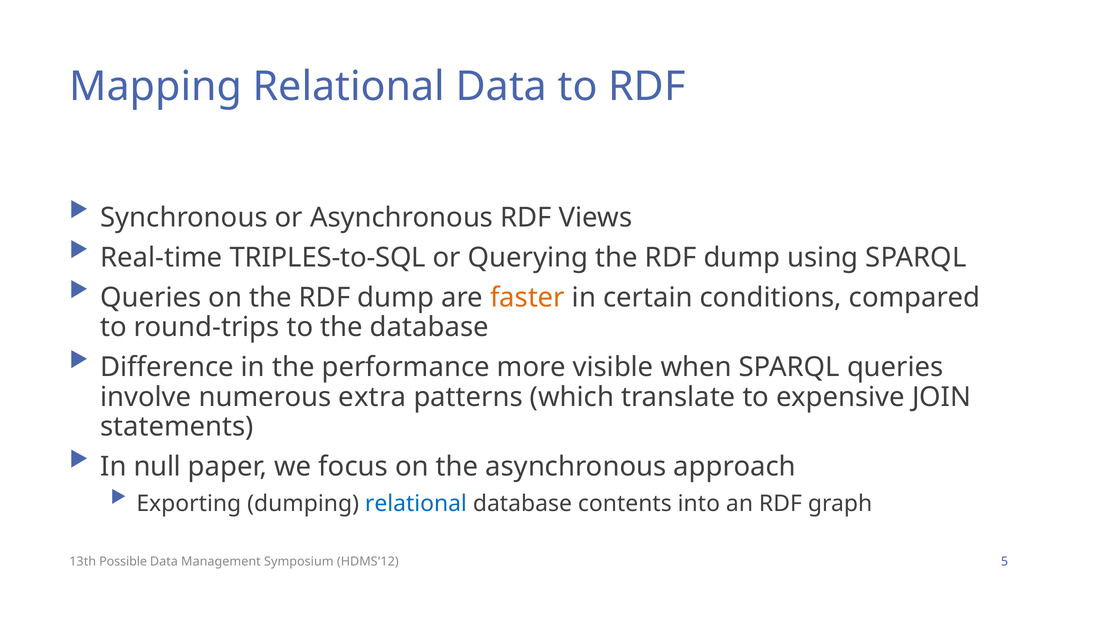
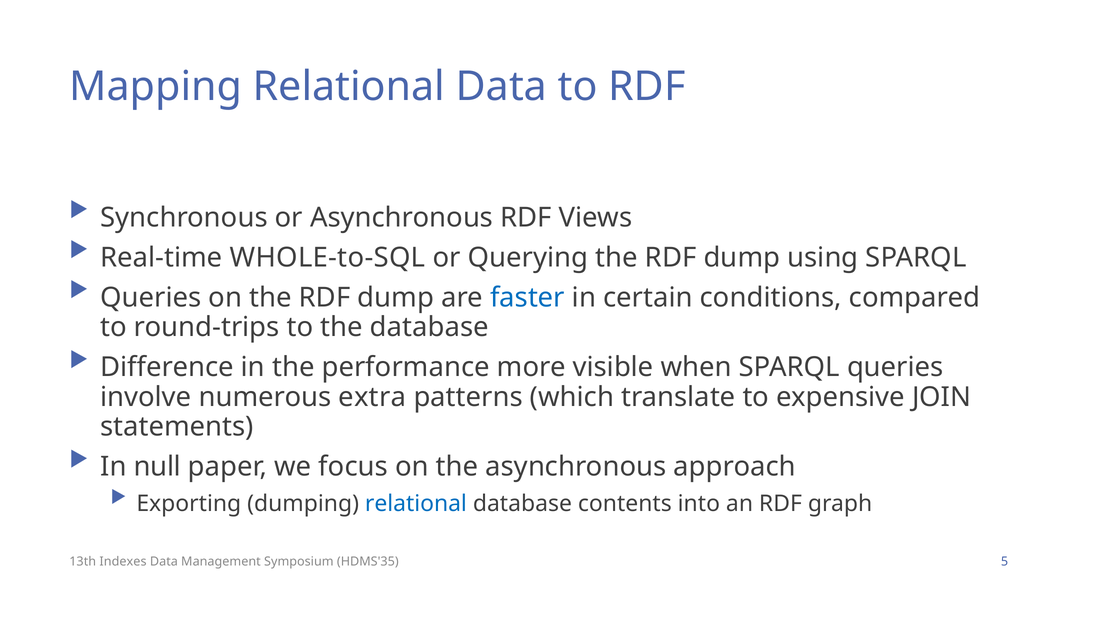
TRIPLES-to-SQL: TRIPLES-to-SQL -> WHOLE-to-SQL (328, 257)
faster colour: orange -> blue (527, 297)
Possible: Possible -> Indexes (123, 561)
HDMS'12: HDMS'12 -> HDMS'35 (368, 561)
